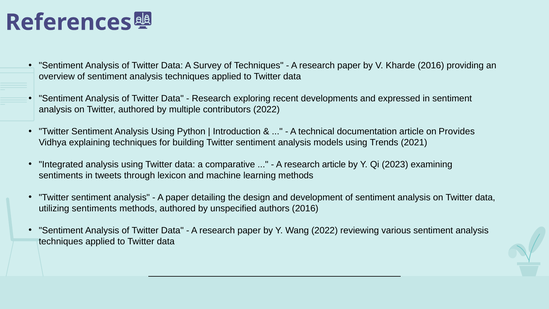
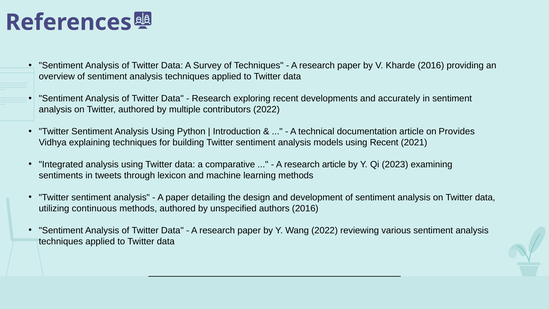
expressed: expressed -> accurately (399, 98)
using Trends: Trends -> Recent (384, 142)
utilizing sentiments: sentiments -> continuous (94, 208)
